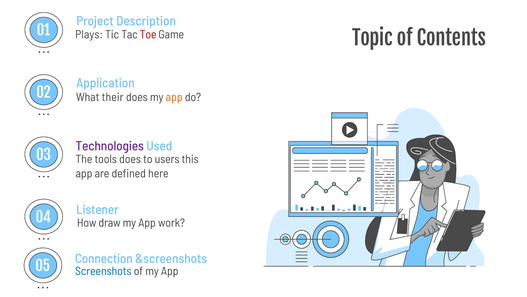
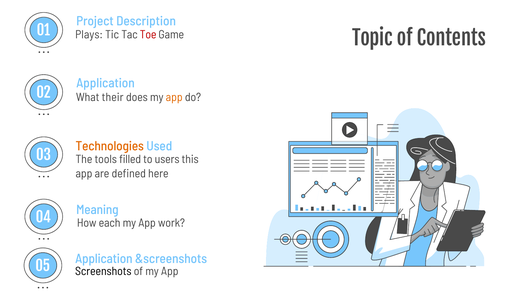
Technologies colour: purple -> orange (110, 146)
tools does: does -> filled (130, 159)
Listener: Listener -> Meaning (97, 209)
draw: draw -> each (110, 223)
Connection: Connection -> Application (104, 258)
Screenshots colour: blue -> black (103, 271)
